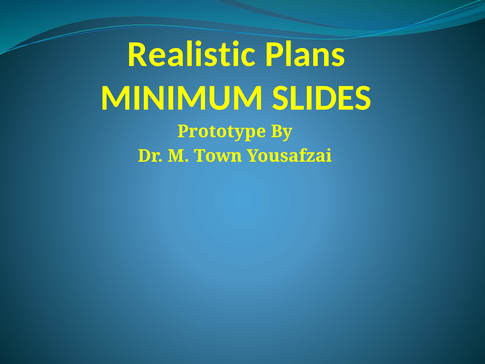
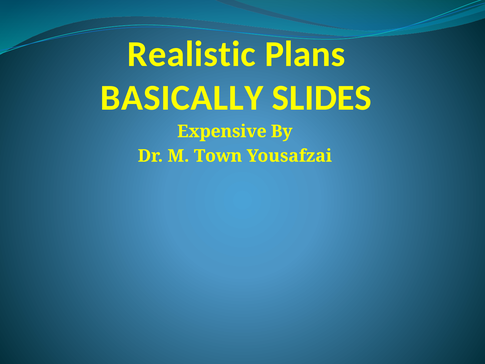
MINIMUM: MINIMUM -> BASICALLY (182, 98)
Prototype: Prototype -> Expensive (222, 131)
